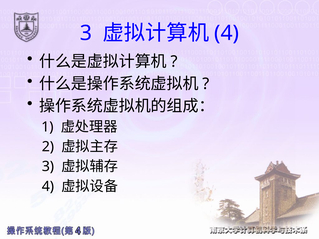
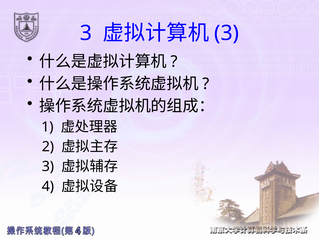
4: 4 -> 3 (227, 33)
